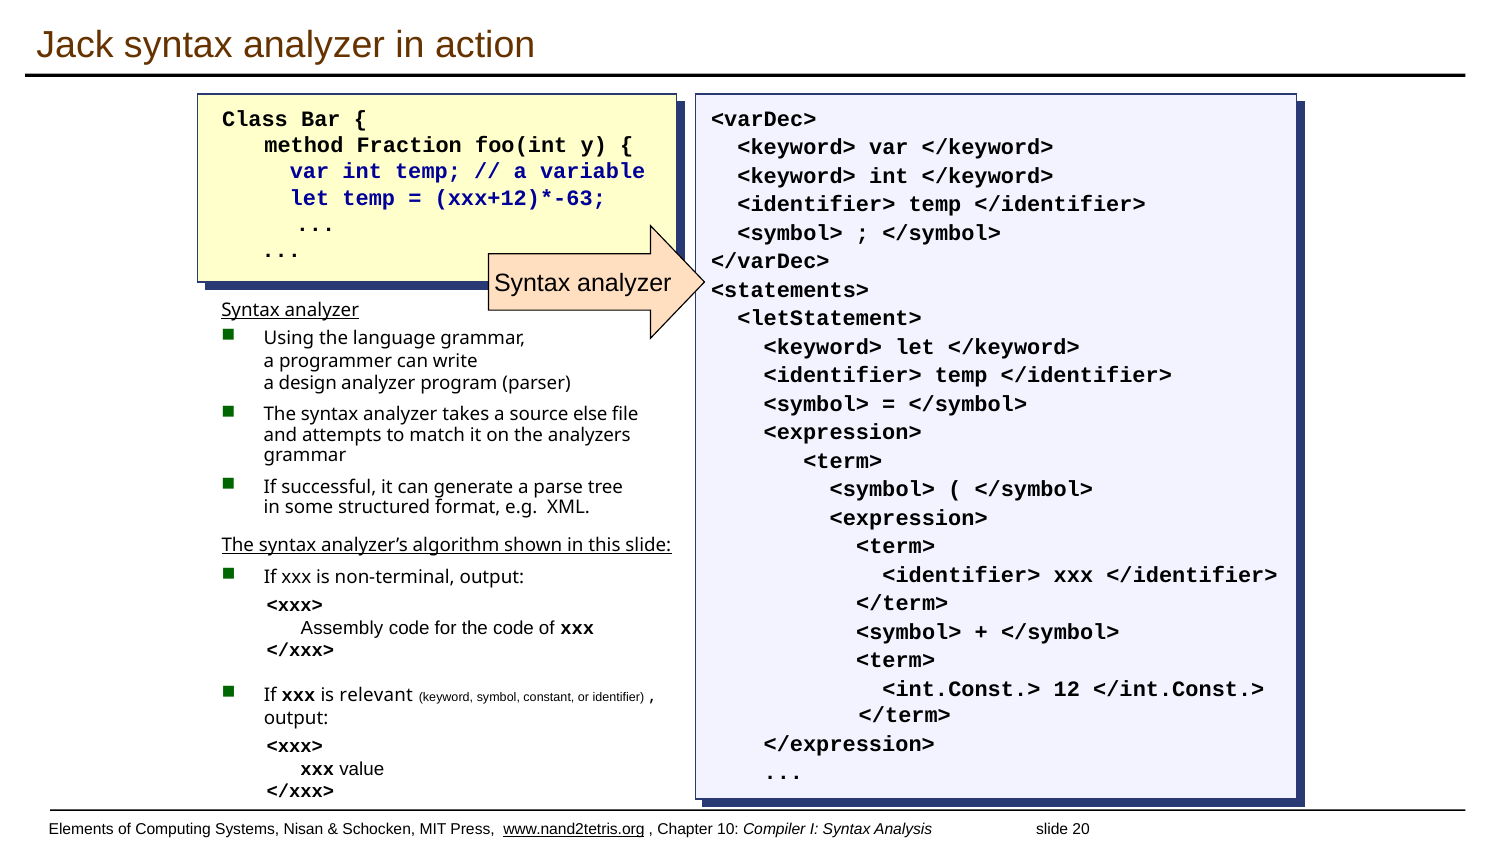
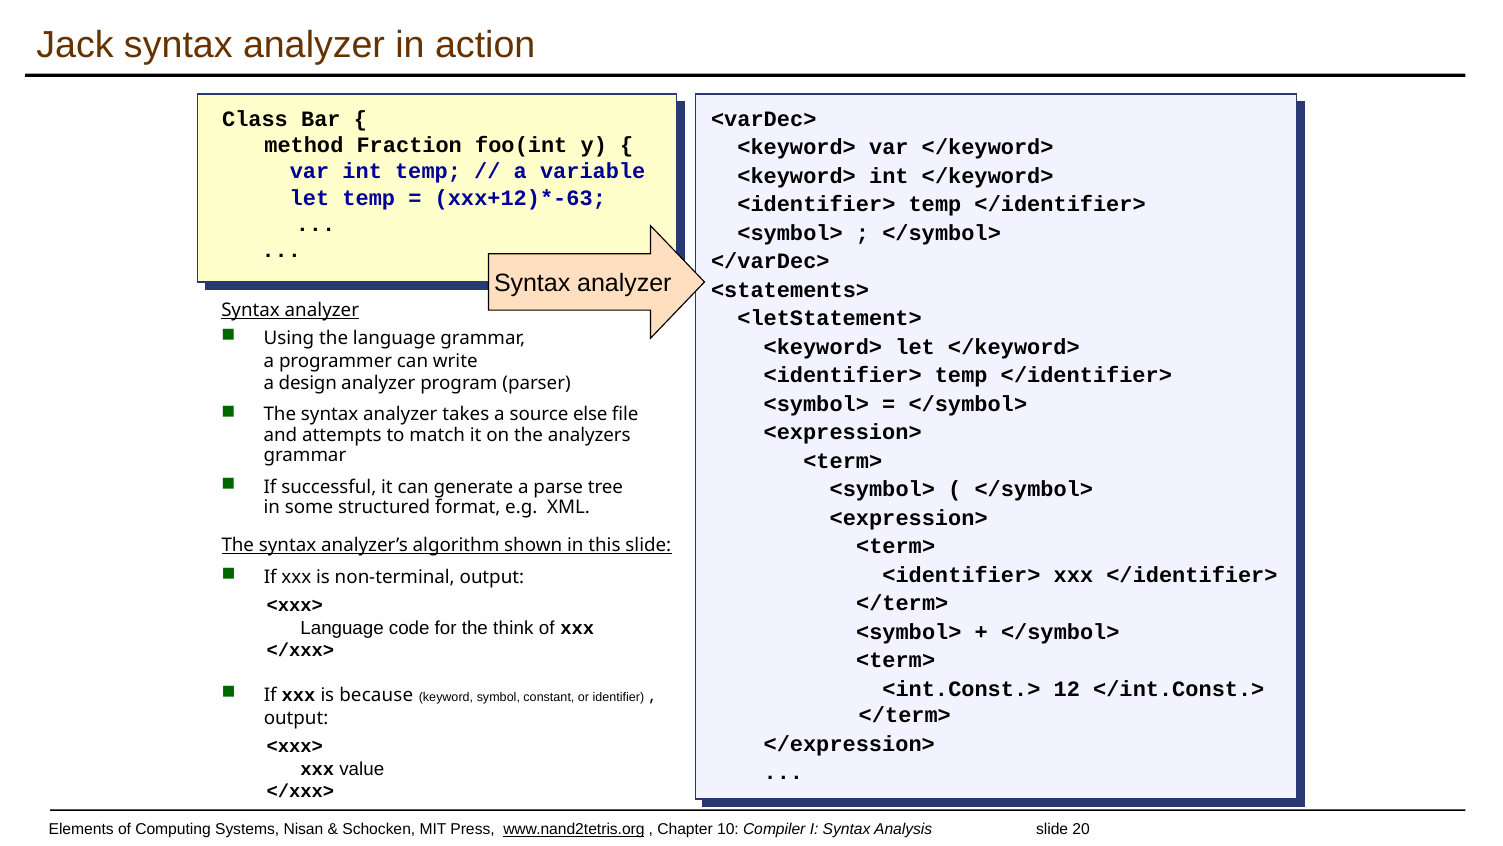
Assembly: Assembly -> Language (342, 627)
the code: code -> think (513, 627)
relevant: relevant -> because (376, 695)
